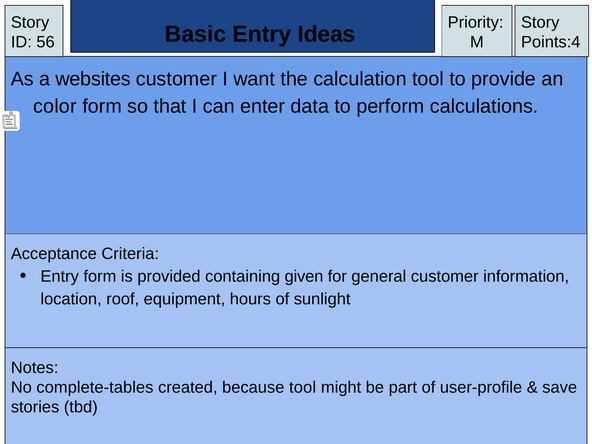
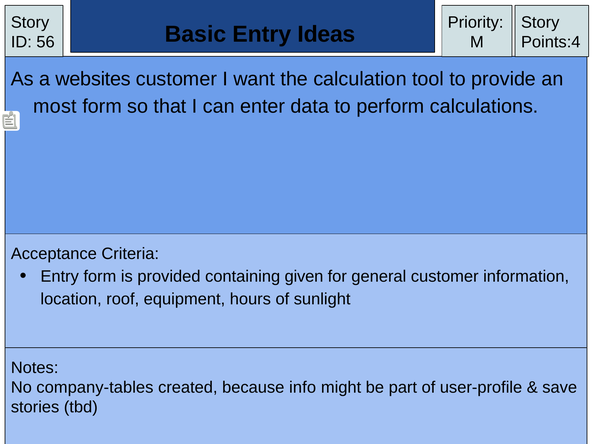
color: color -> most (55, 106)
complete-tables: complete-tables -> company-tables (95, 387)
because tool: tool -> info (303, 387)
